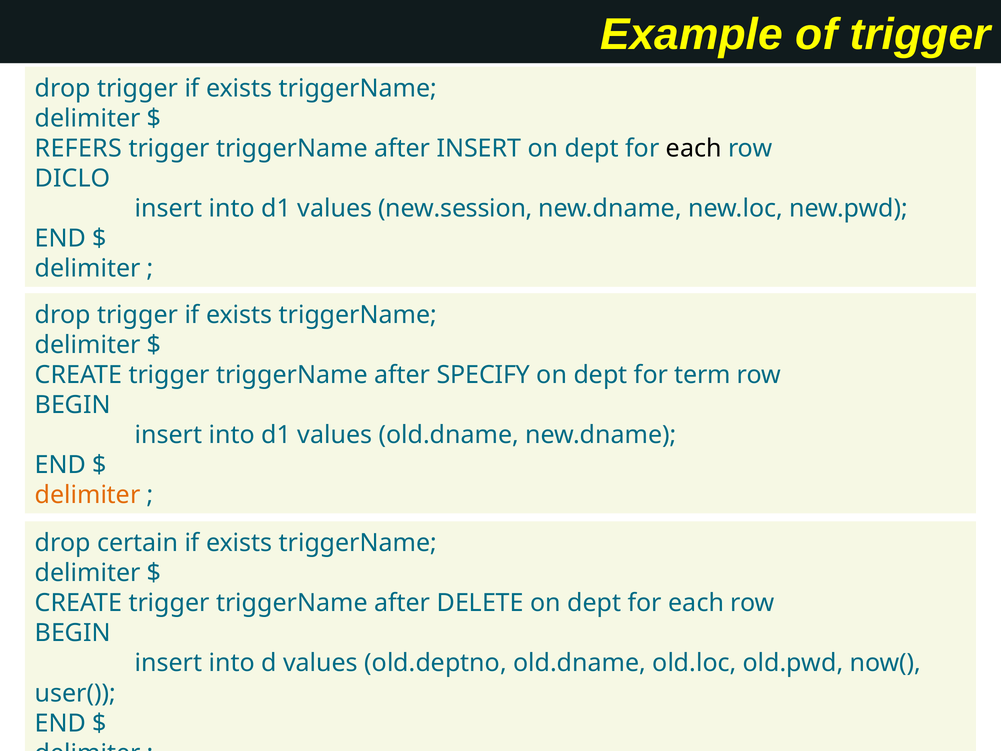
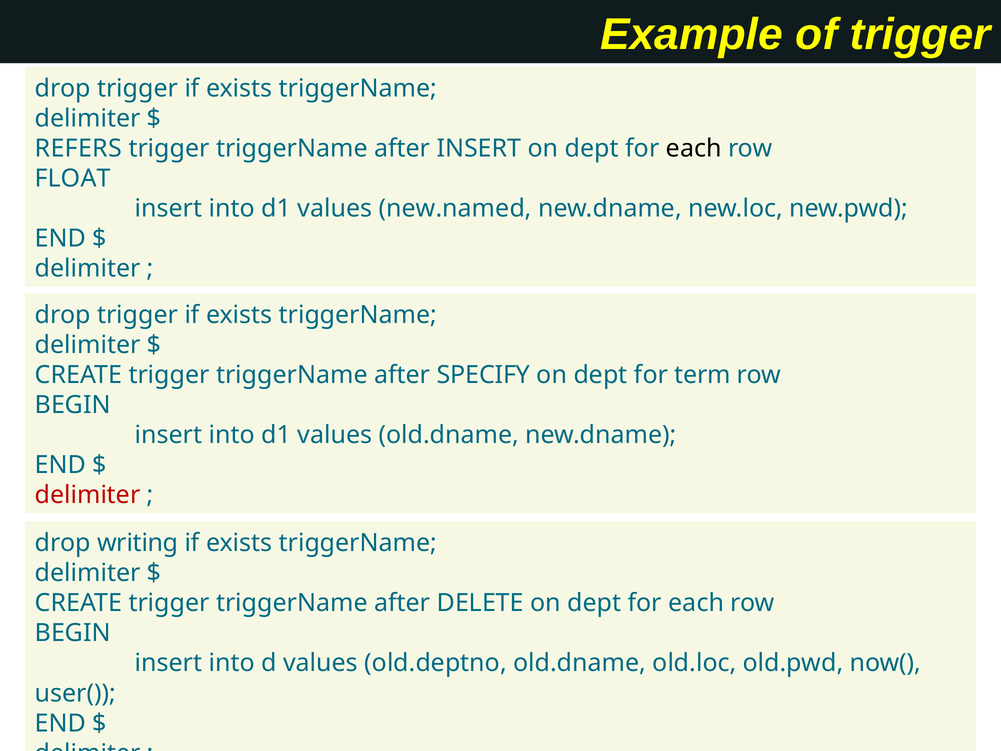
DICLO: DICLO -> FLOAT (73, 178)
new.session: new.session -> new.named (455, 208)
delimiter colour: orange -> red (88, 495)
certain: certain -> writing (138, 543)
